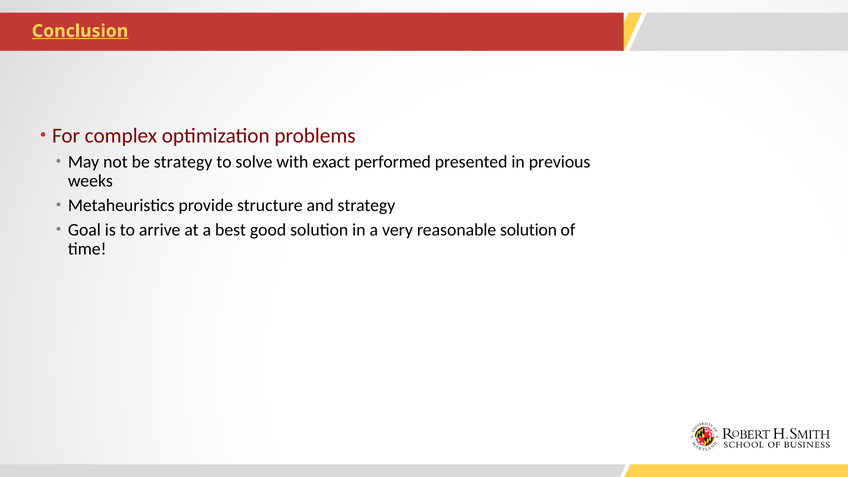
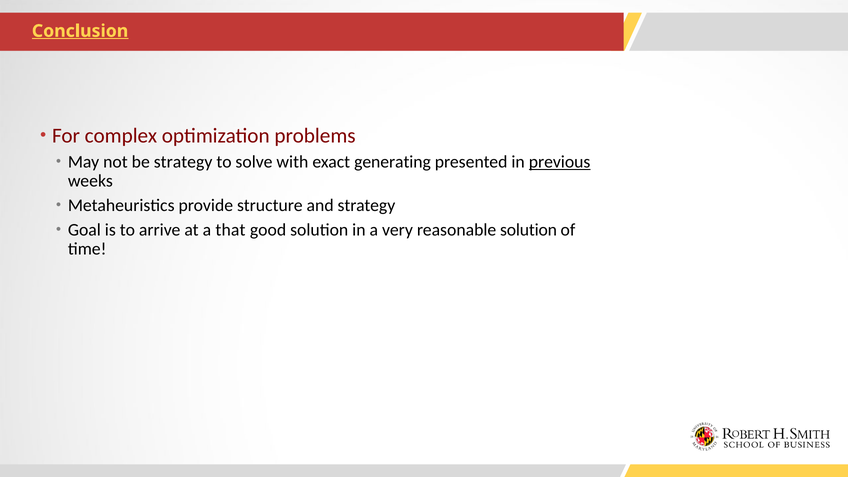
performed: performed -> generating (392, 162)
previous underline: none -> present (560, 162)
best: best -> that (230, 230)
